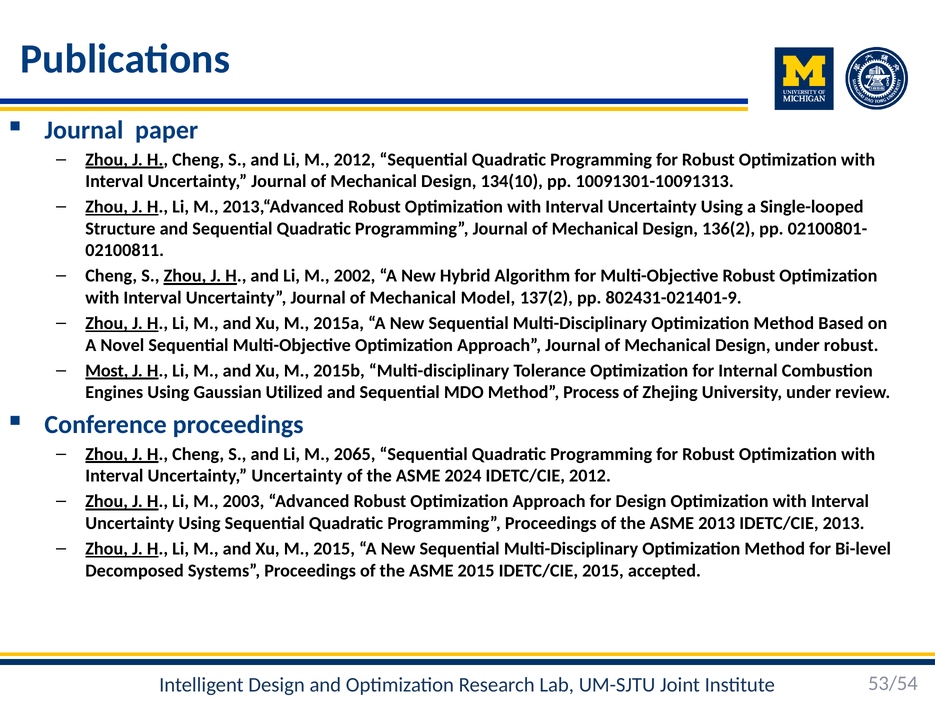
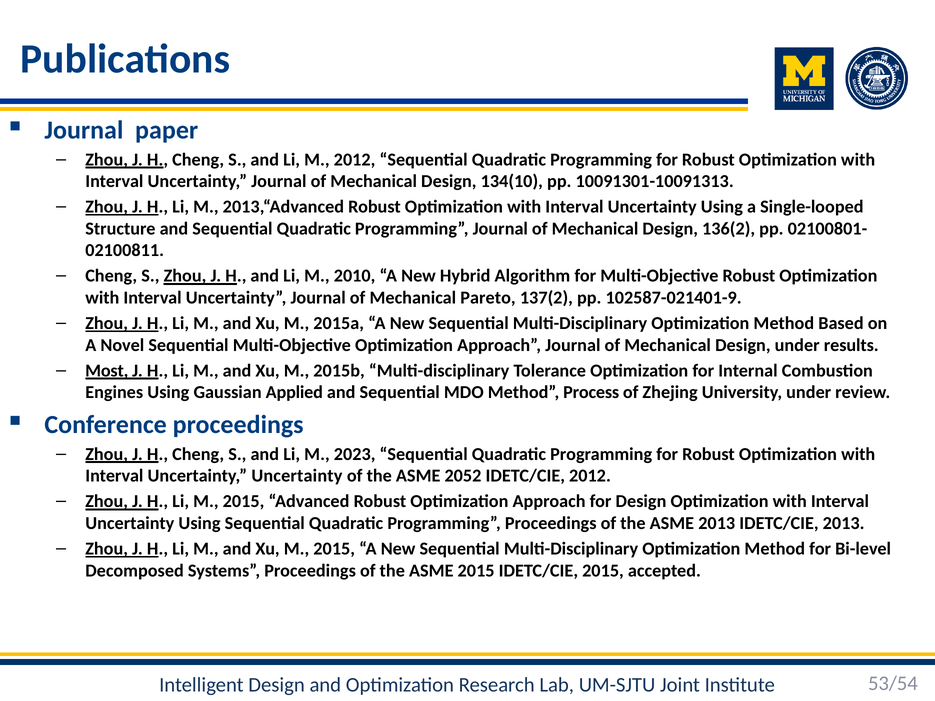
2002: 2002 -> 2010 (355, 276)
Model: Model -> Pareto (488, 298)
802431-021401-9: 802431-021401-9 -> 102587-021401-9 (674, 298)
under robust: robust -> results (851, 345)
Utilized: Utilized -> Applied (294, 392)
2065: 2065 -> 2023 (355, 454)
2024: 2024 -> 2052 (463, 476)
Li M 2003: 2003 -> 2015 (244, 502)
